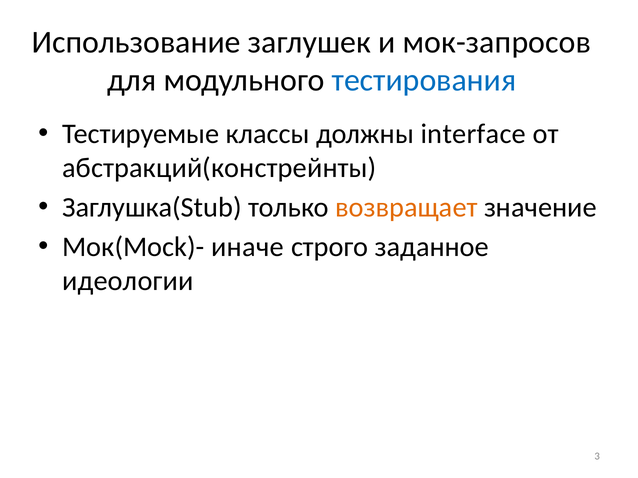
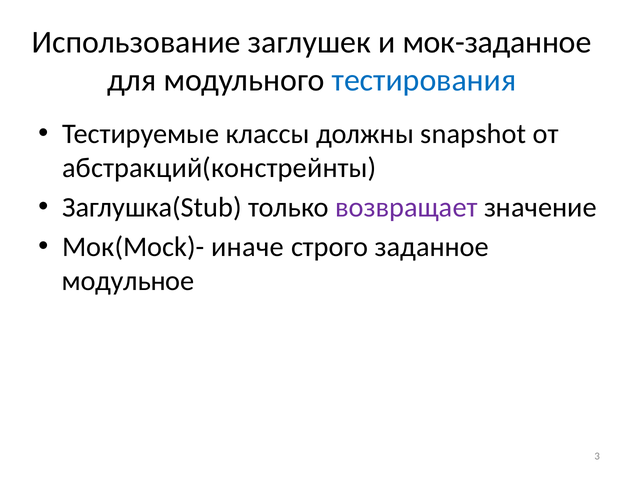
мок-запросов: мок-запросов -> мок-заданное (497, 42)
interface: interface -> snapshot (473, 134)
возвращает colour: orange -> purple (406, 208)
идеологии: идеологии -> модульное (128, 281)
